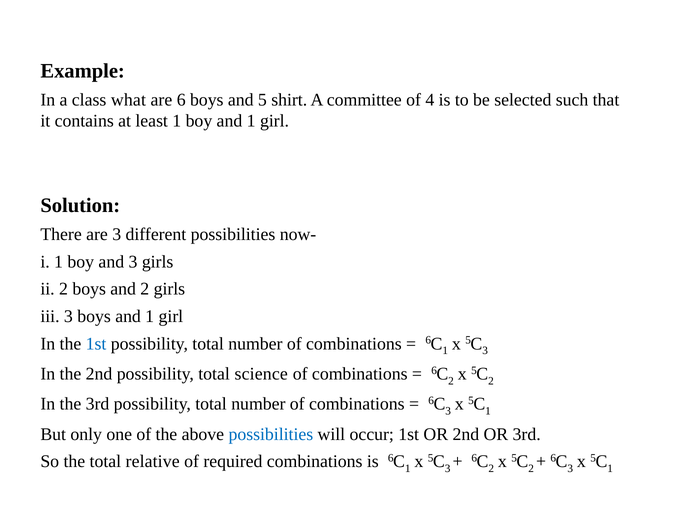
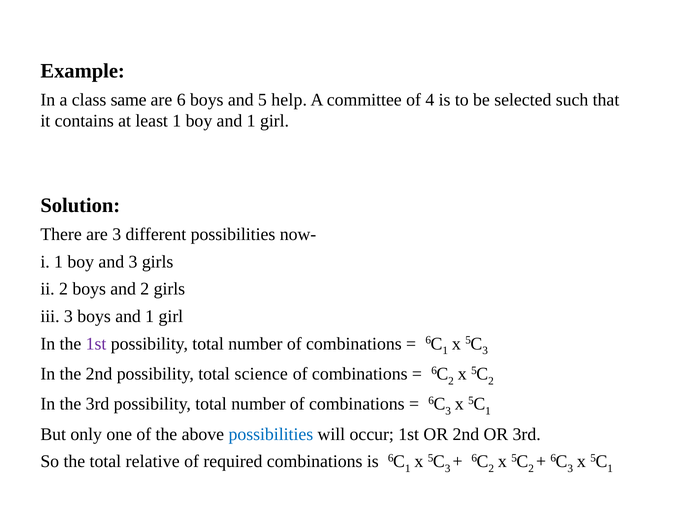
what: what -> same (129, 100)
shirt: shirt -> help (289, 100)
1st colour: blue -> purple (96, 344)
